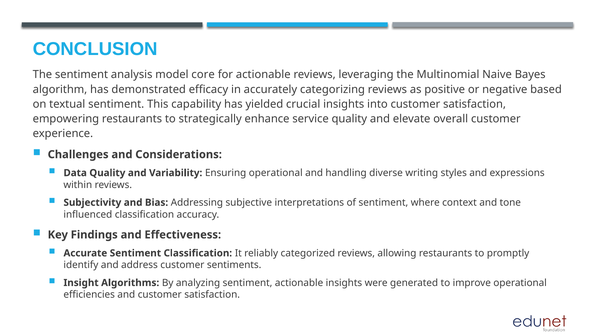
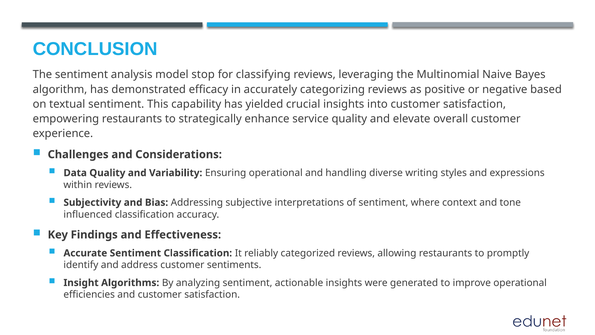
core: core -> stop (203, 75)
for actionable: actionable -> classifying (263, 75)
